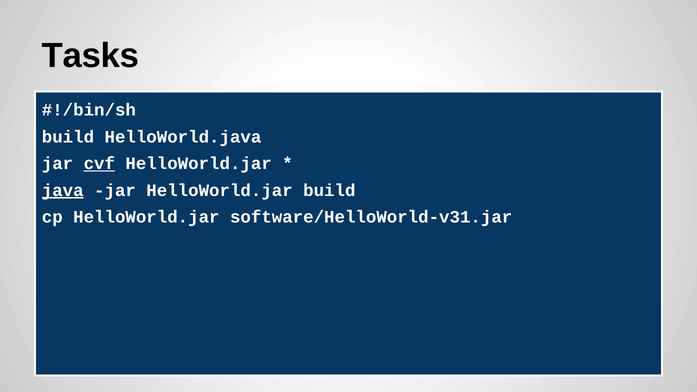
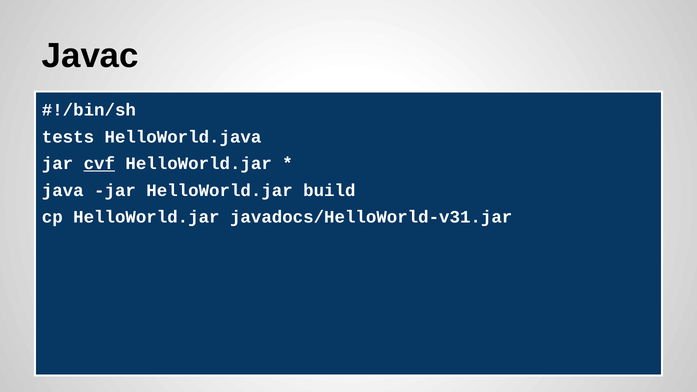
Tasks: Tasks -> Javac (90, 56)
build: build -> tests (68, 137)
java underline: present -> none (63, 190)
software/HelloWorld-v31.jar: software/HelloWorld-v31.jar -> javadocs/HelloWorld-v31.jar (371, 217)
